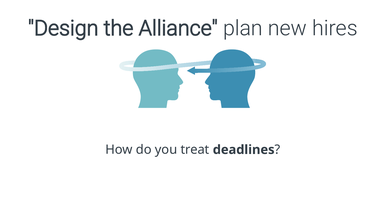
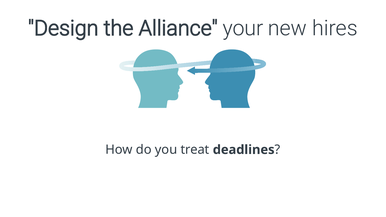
plan: plan -> your (243, 28)
